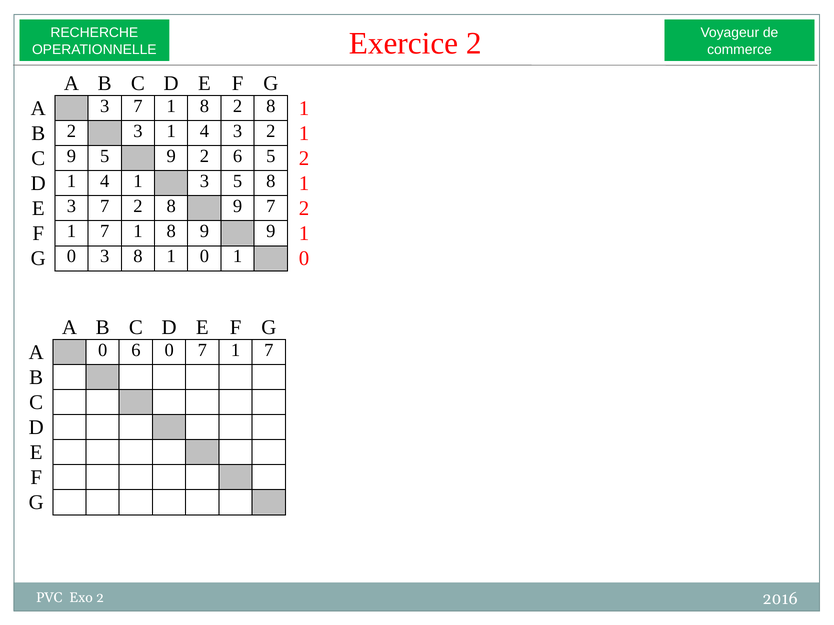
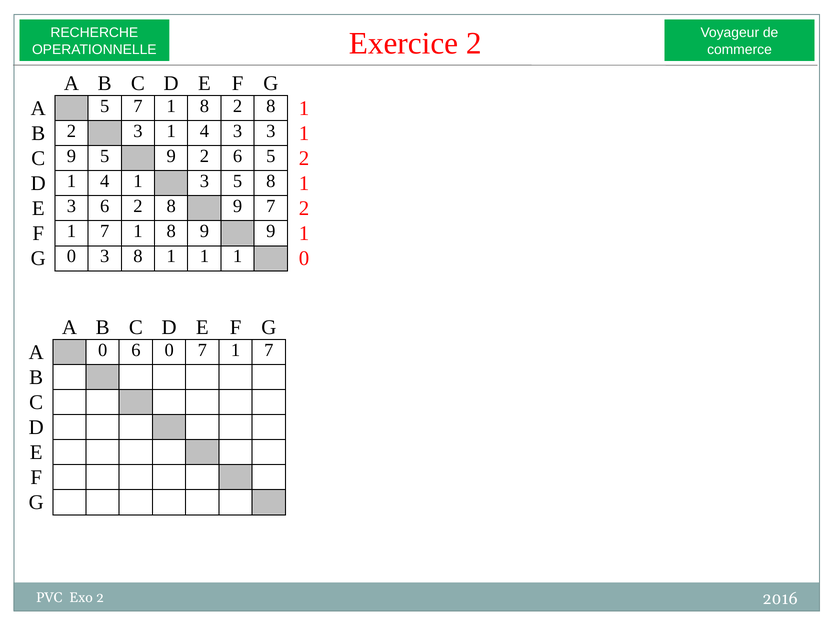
A 3: 3 -> 5 (105, 106)
3 2: 2 -> 3 (271, 131)
E 3 7: 7 -> 6 (105, 206)
8 1 0: 0 -> 1 (204, 256)
